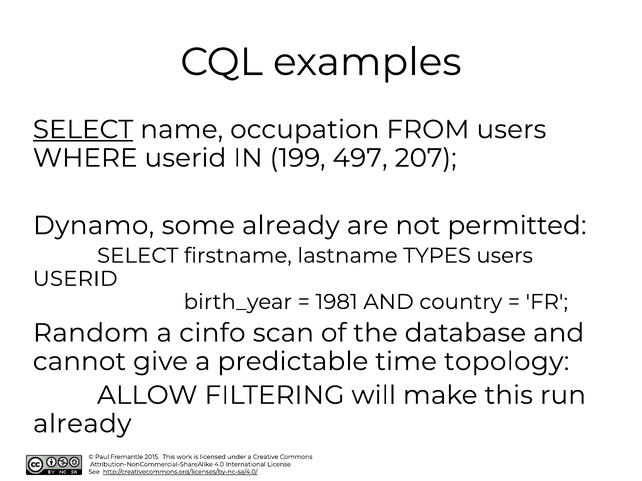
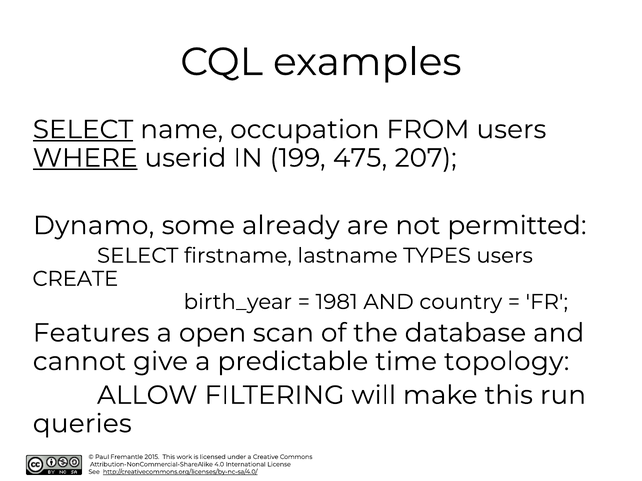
WHERE underline: none -> present (85, 158)
497: 497 -> 475 (360, 158)
USERID: USERID -> CREATE (75, 279)
Random: Random -> Features (91, 333)
cinfo: cinfo -> open (213, 333)
already: already -> queries (82, 424)
